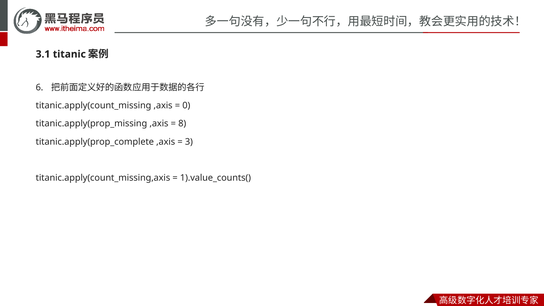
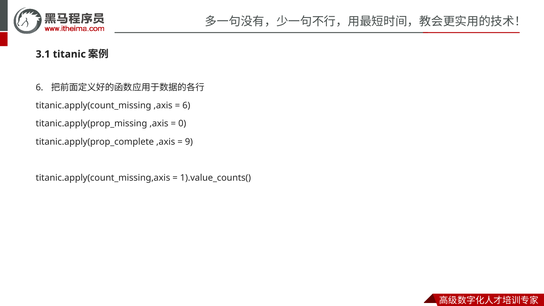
0: 0 -> 6 (186, 106)
8: 8 -> 0 (182, 124)
3: 3 -> 9 (189, 142)
